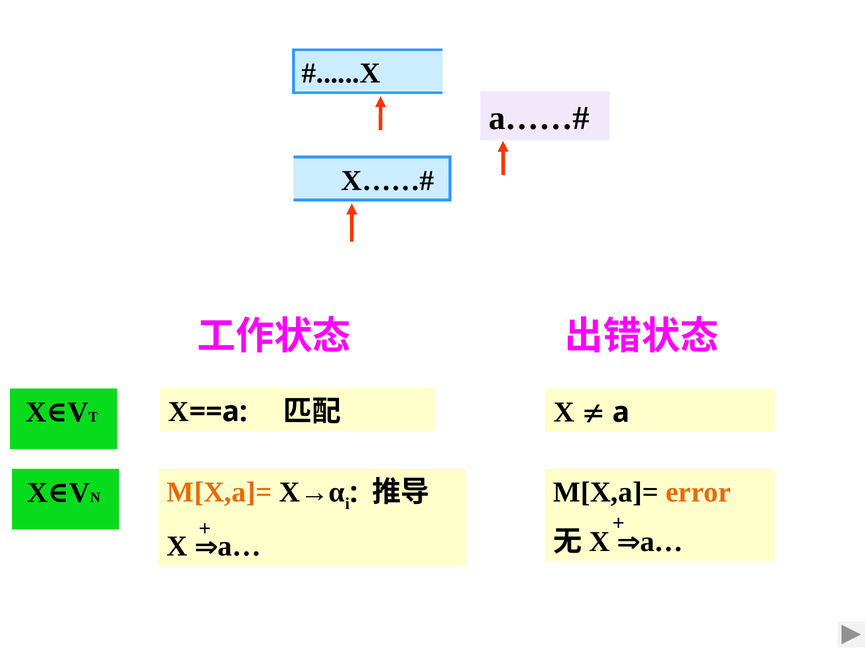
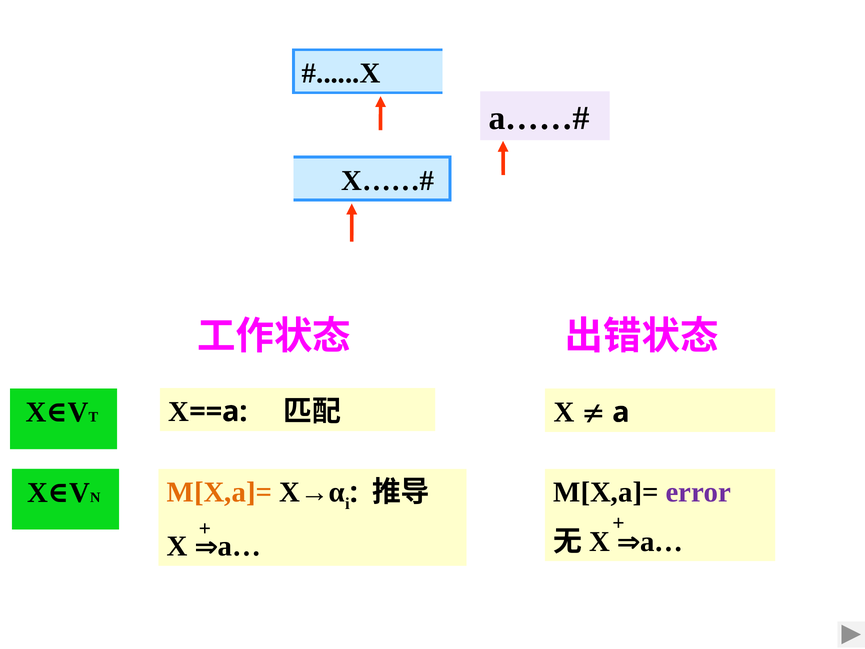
error colour: orange -> purple (698, 492)
